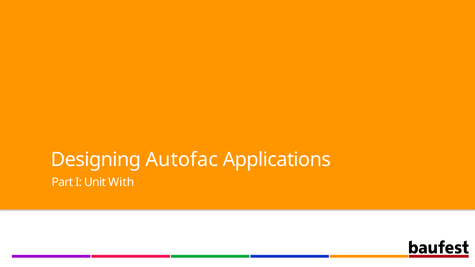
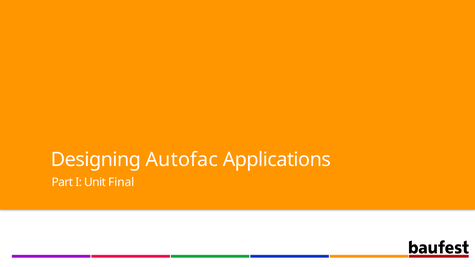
With: With -> Final (121, 182)
